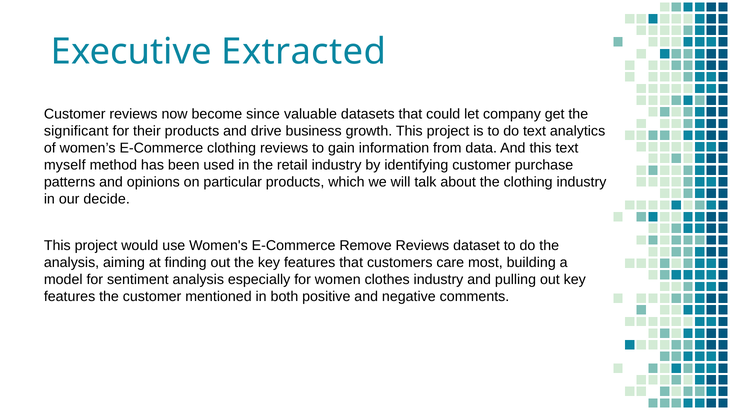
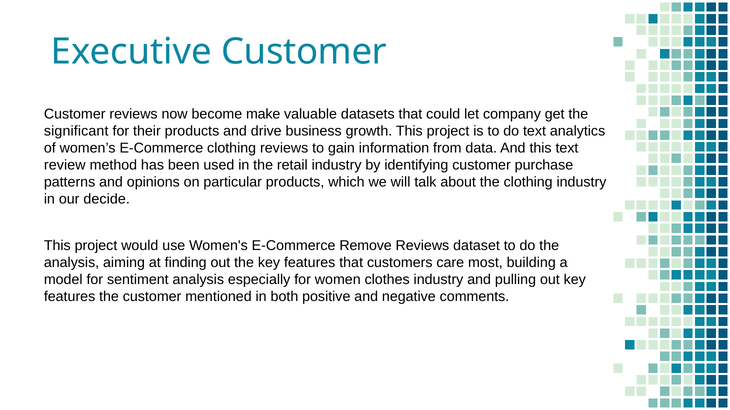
Executive Extracted: Extracted -> Customer (304, 52)
since: since -> make (263, 114)
myself: myself -> review (65, 166)
